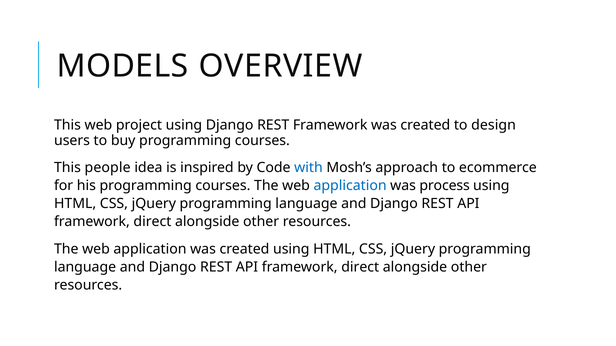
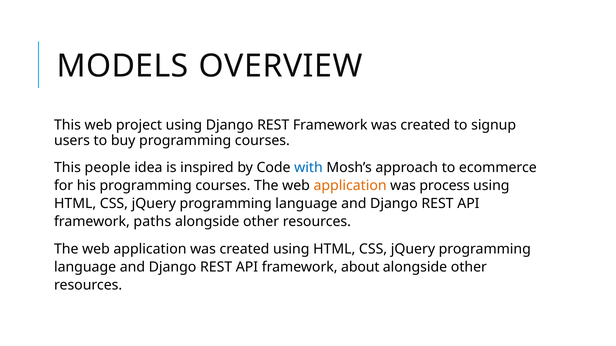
design: design -> signup (494, 125)
application colour: blue -> orange (350, 186)
direct: direct -> paths (152, 222)
direct: direct -> about (360, 267)
